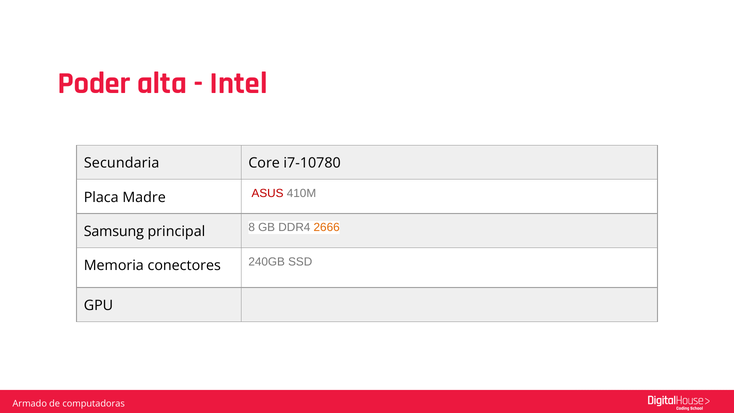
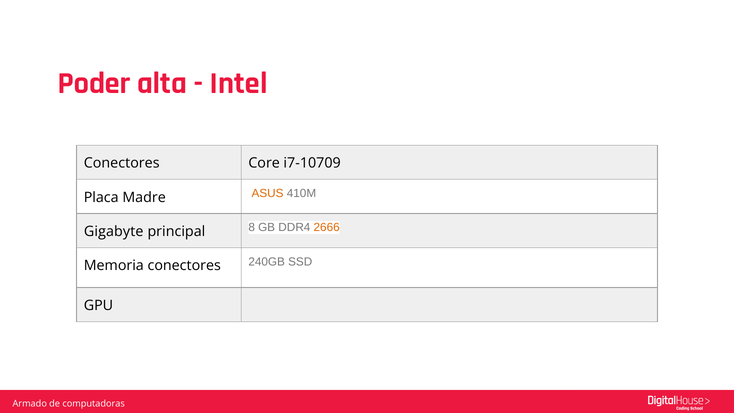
Secundaria: Secundaria -> Conectores (122, 163)
i7-10780: i7-10780 -> i7-10709 (312, 163)
ASUS colour: red -> orange (268, 193)
Samsung: Samsung -> Gigabyte (114, 231)
